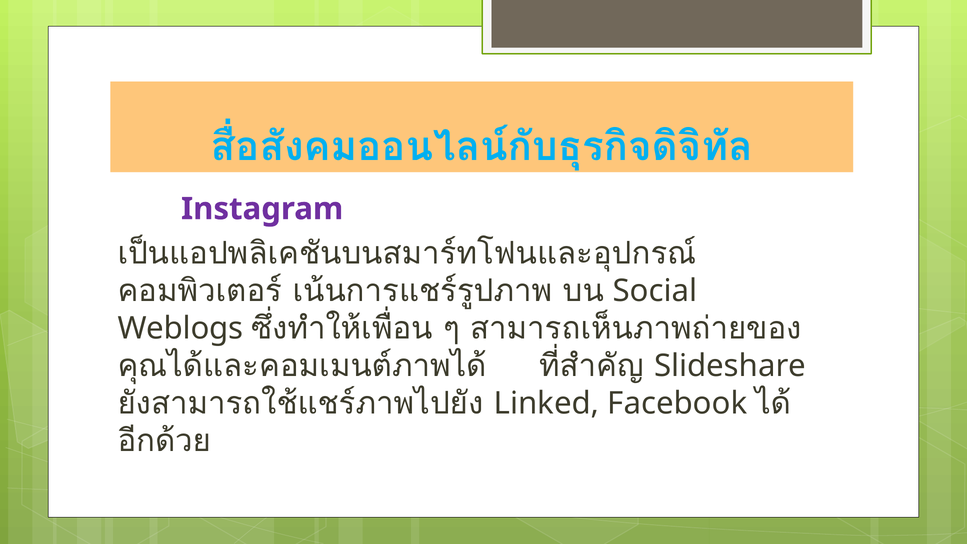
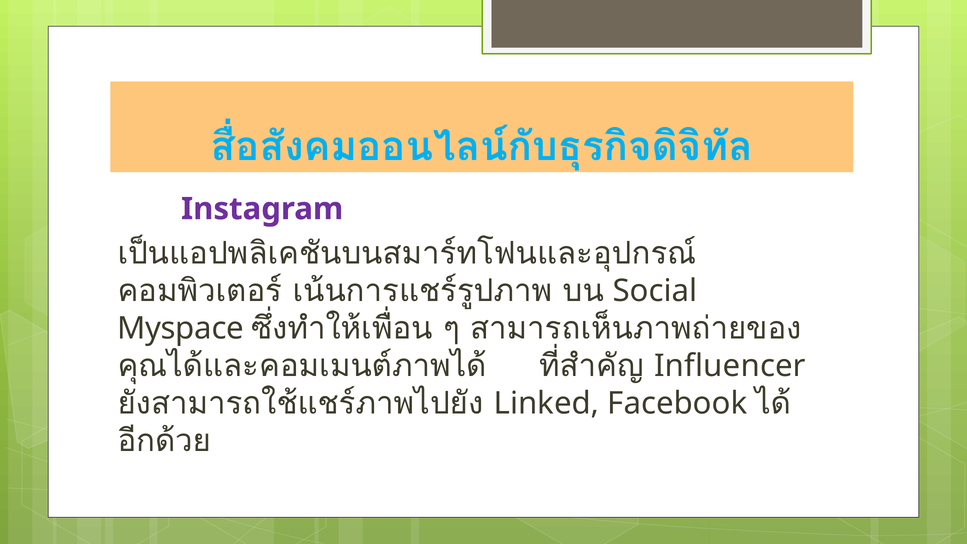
Weblogs: Weblogs -> Myspace (180, 329)
Slideshare: Slideshare -> Influencer (730, 366)
